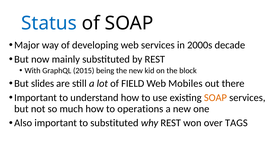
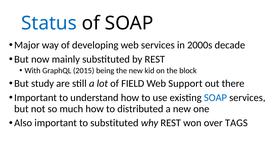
slides: slides -> study (43, 83)
Mobiles: Mobiles -> Support (185, 83)
SOAP colour: orange -> blue (215, 97)
operations: operations -> distributed (140, 109)
